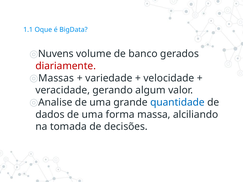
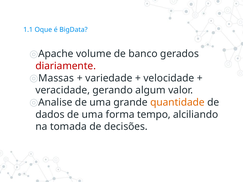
Nuvens: Nuvens -> Apache (56, 54)
quantidade colour: blue -> orange (177, 103)
massa: massa -> tempo (154, 115)
